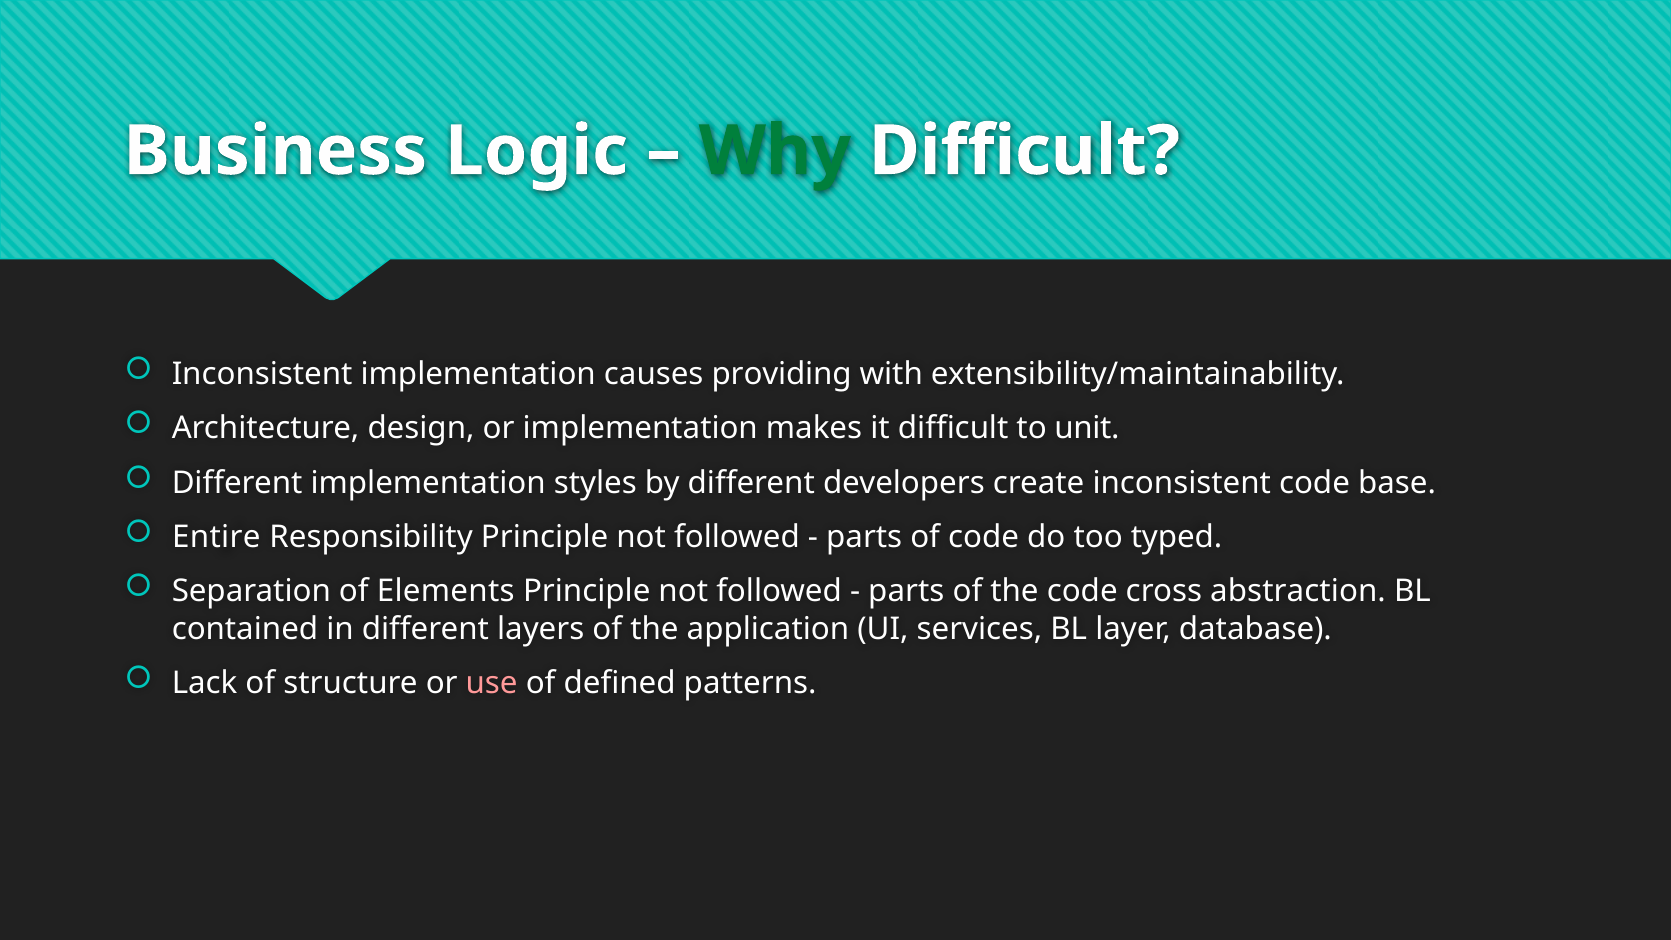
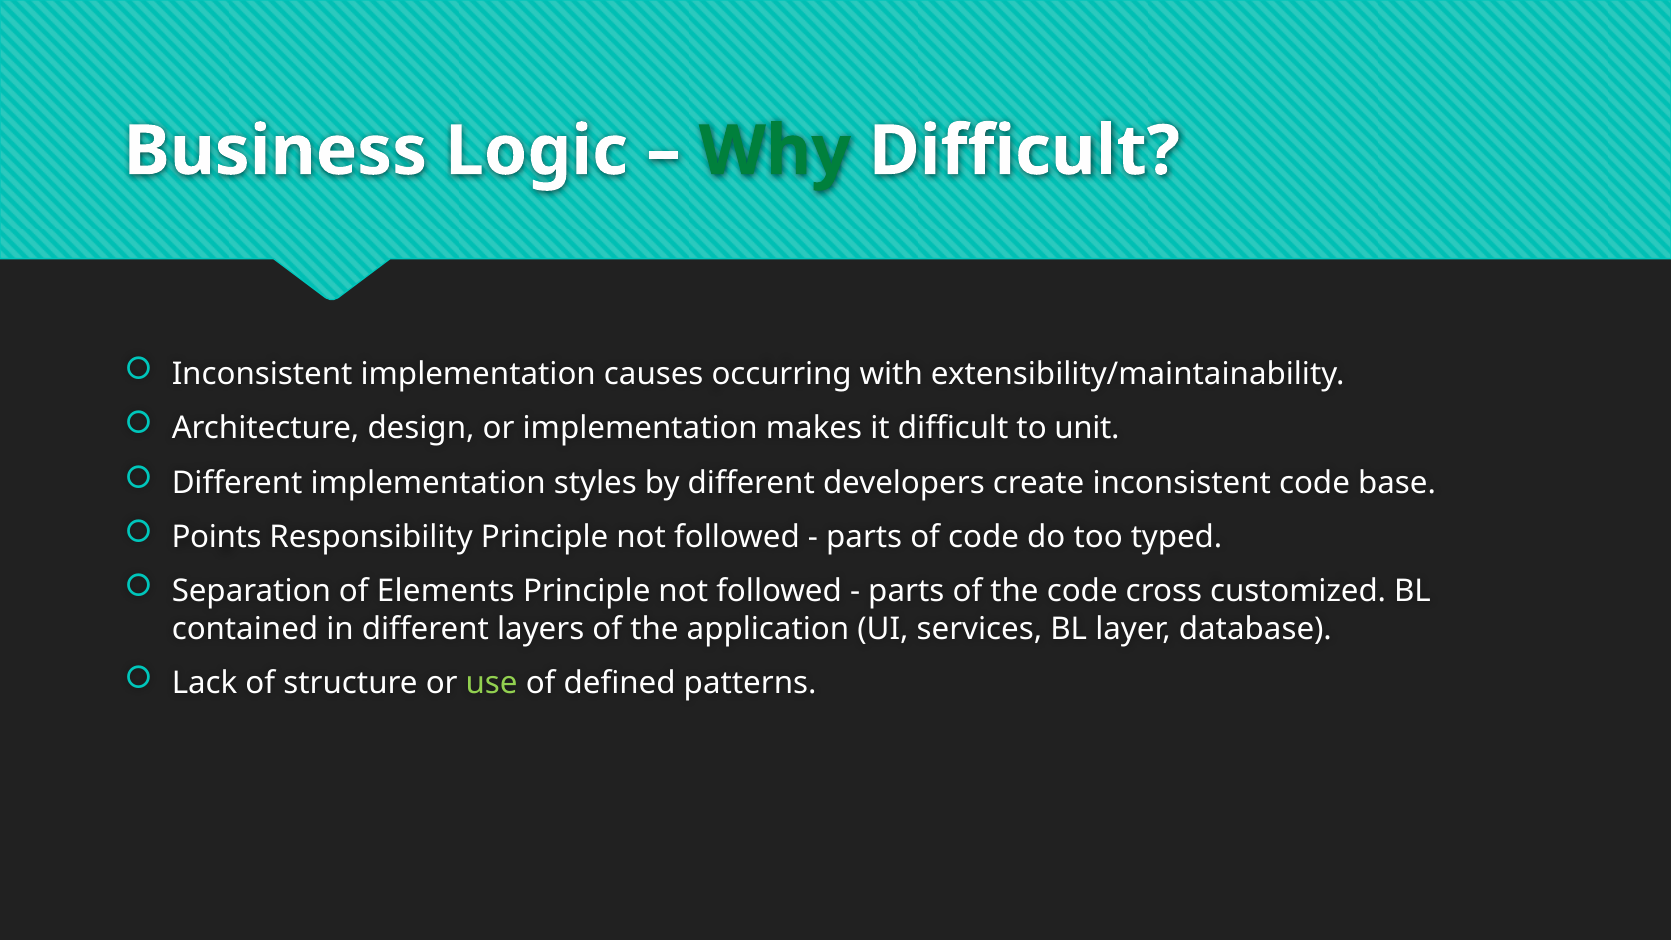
providing: providing -> occurring (782, 374)
Entire: Entire -> Points (217, 537)
abstraction: abstraction -> customized (1298, 591)
use colour: pink -> light green (492, 683)
